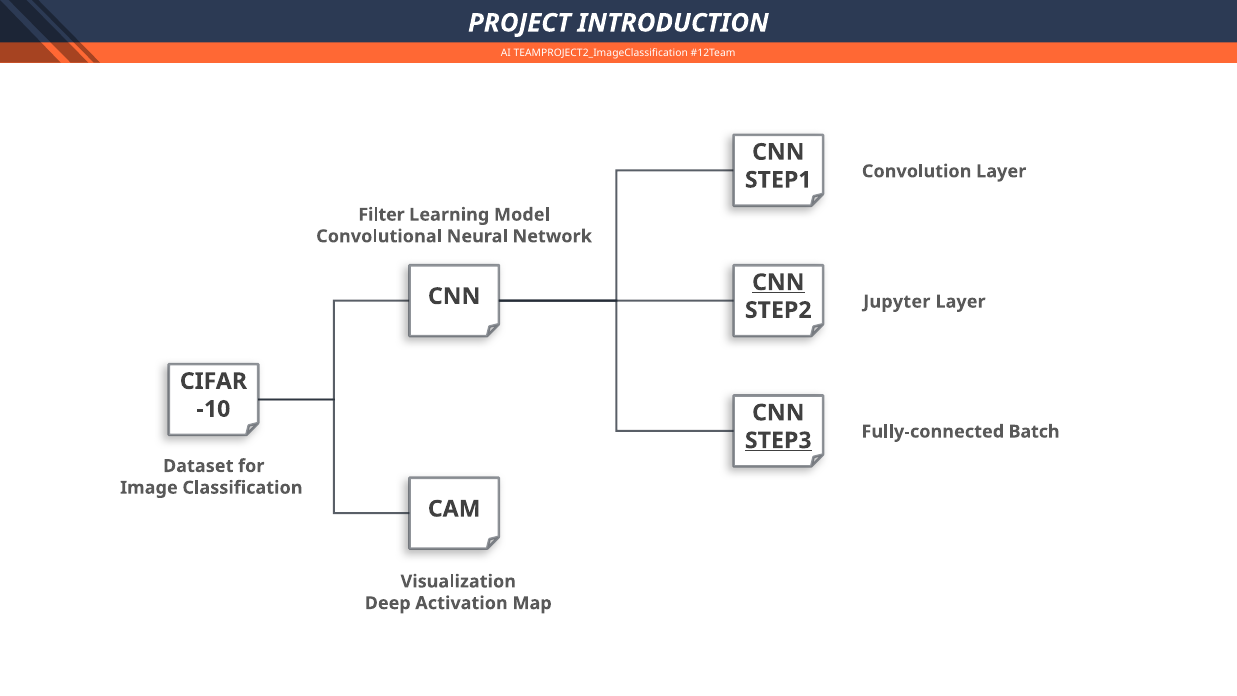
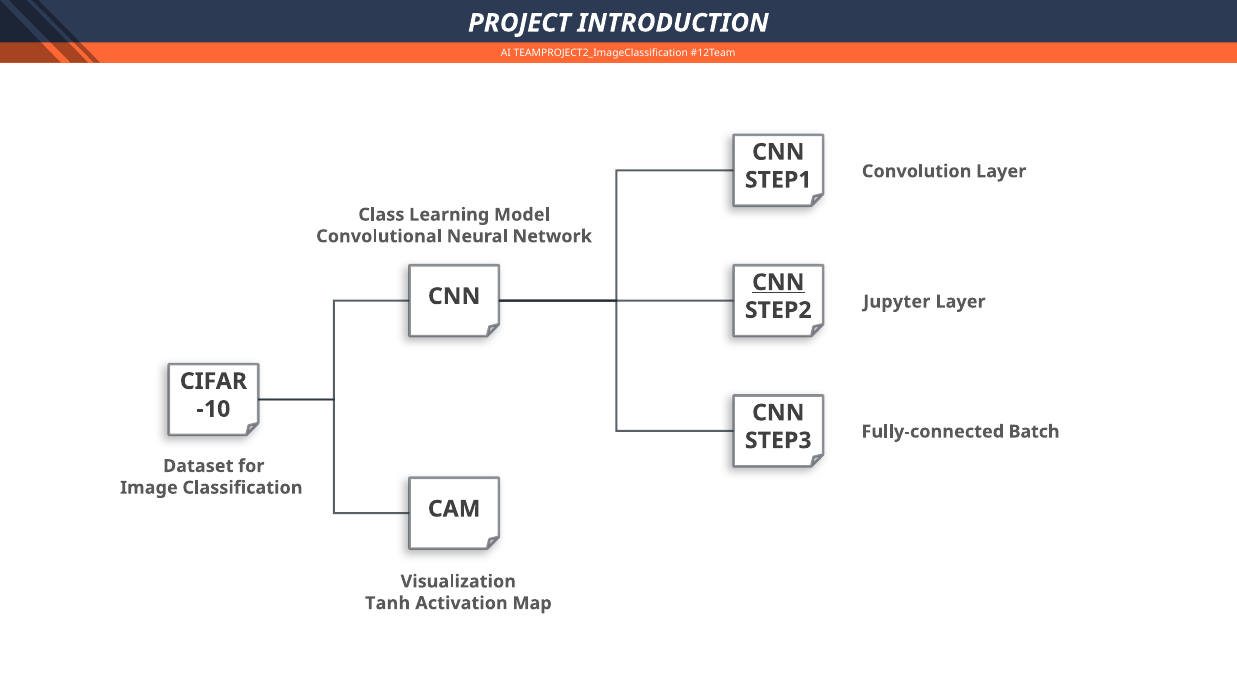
Filter: Filter -> Class (381, 215)
STEP3 underline: present -> none (778, 440)
Deep: Deep -> Tanh (388, 603)
